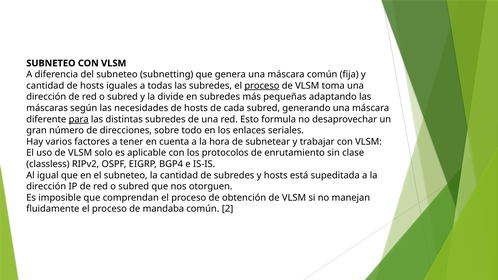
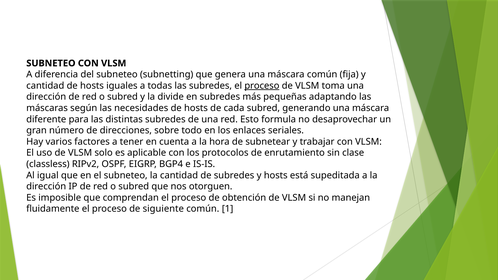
para underline: present -> none (79, 119)
mandaba: mandaba -> siguiente (163, 209)
2: 2 -> 1 (228, 209)
